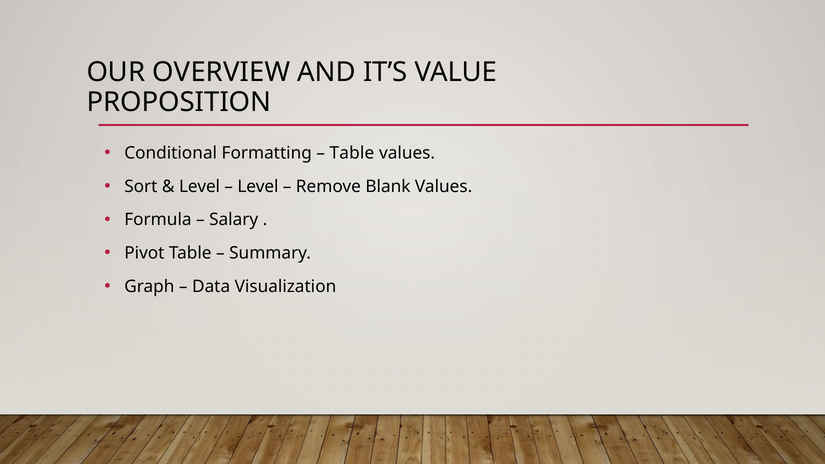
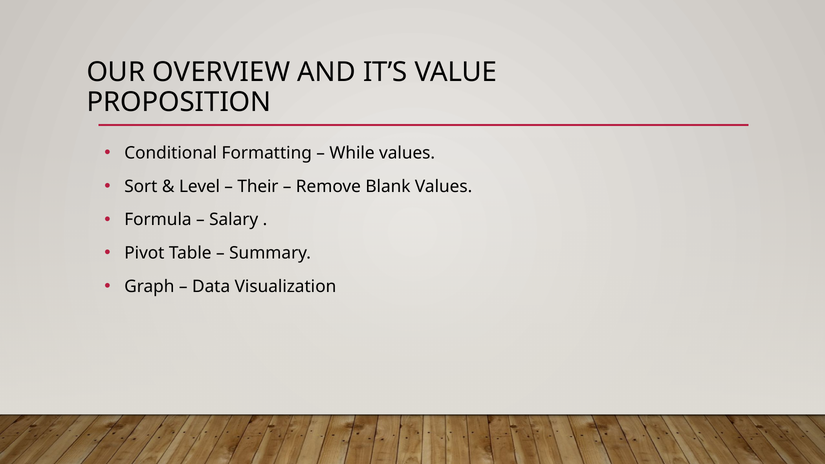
Table: Table -> While (352, 153)
Level: Level -> Their (258, 187)
